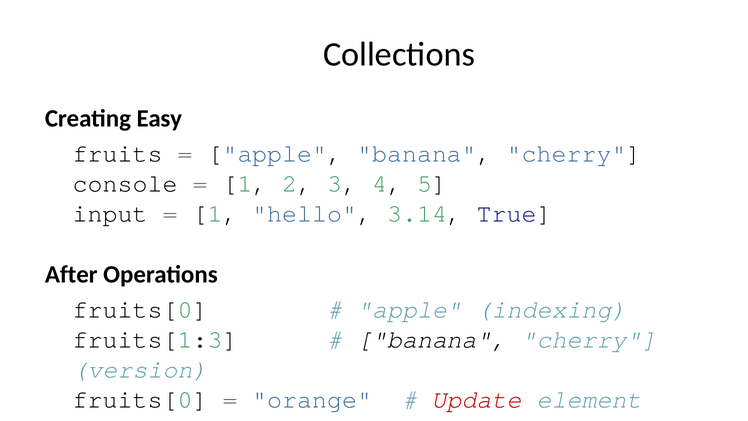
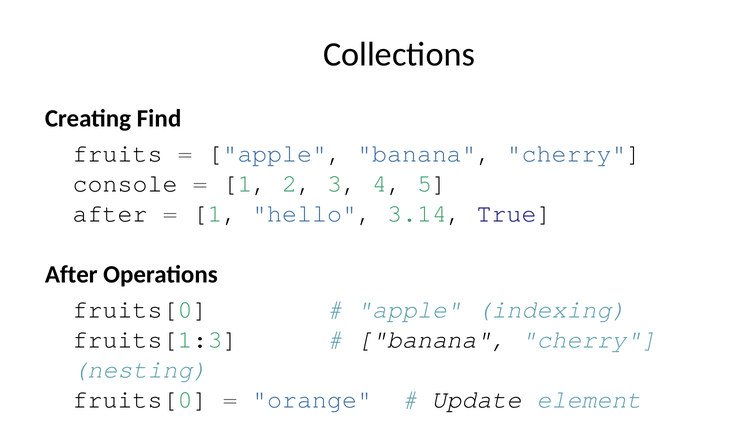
Easy: Easy -> Find (159, 119)
input: input -> after (110, 213)
version: version -> nesting (140, 369)
Update colour: red -> black (477, 399)
